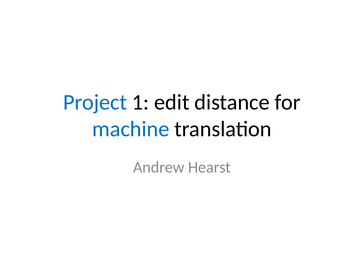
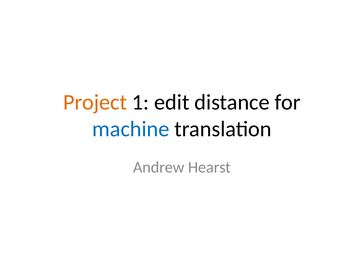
Project colour: blue -> orange (95, 102)
